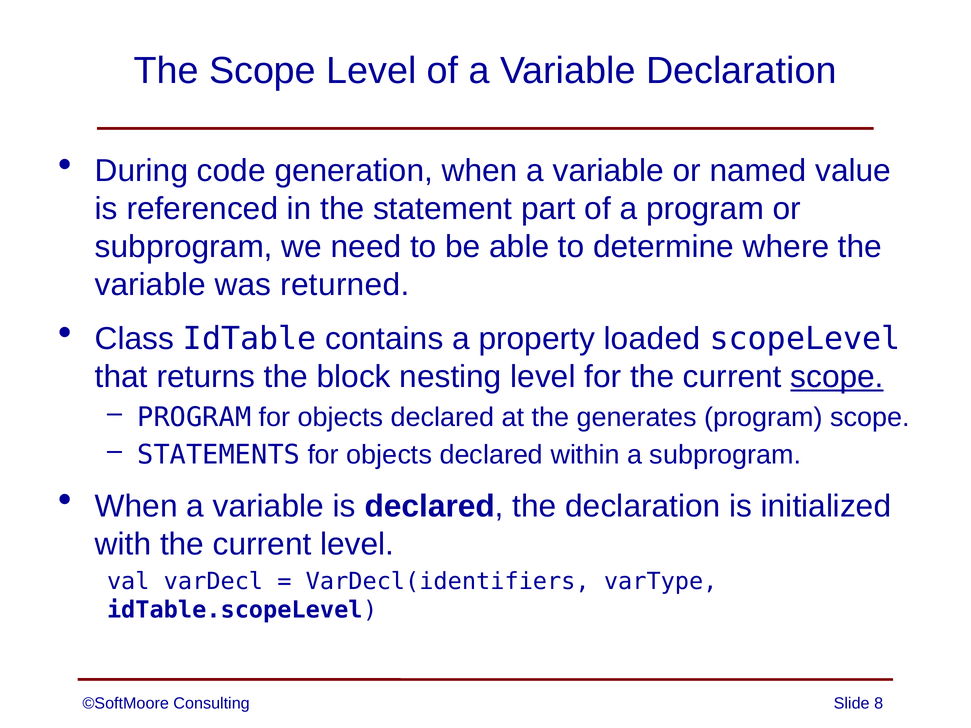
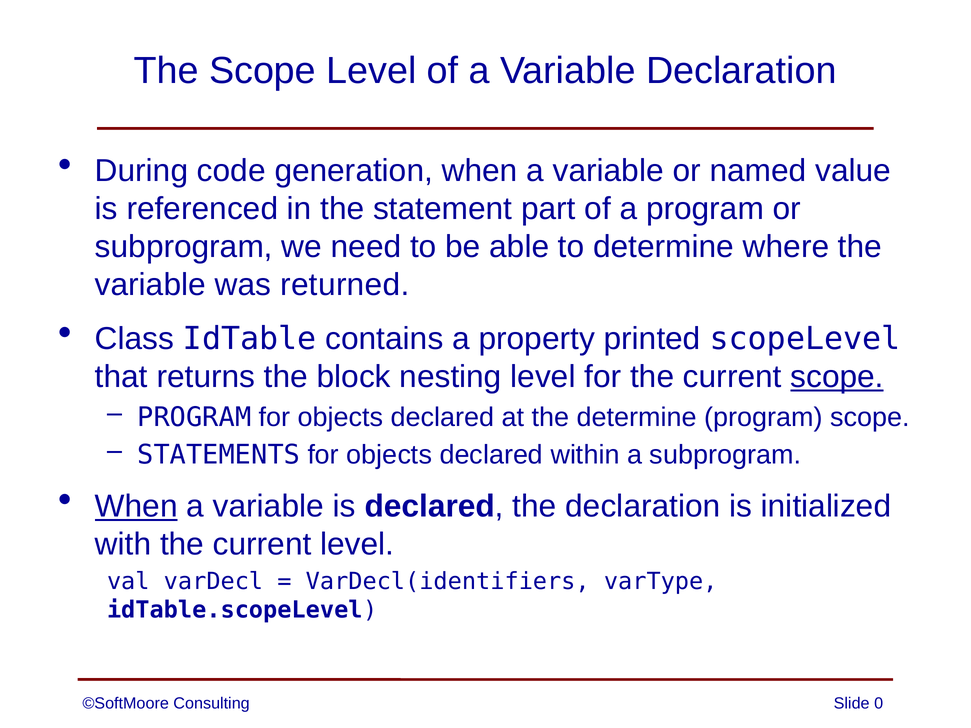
loaded: loaded -> printed (652, 339)
the generates: generates -> determine (637, 417)
When underline: none -> present (136, 506)
8: 8 -> 0 (879, 703)
